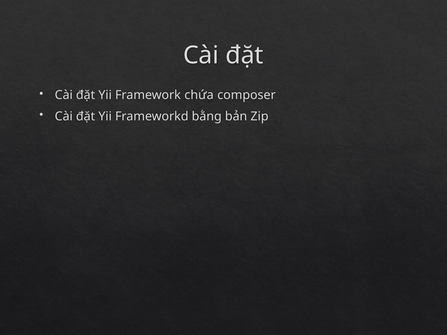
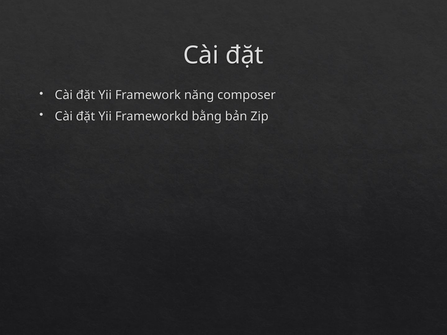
chứa: chứa -> năng (199, 95)
